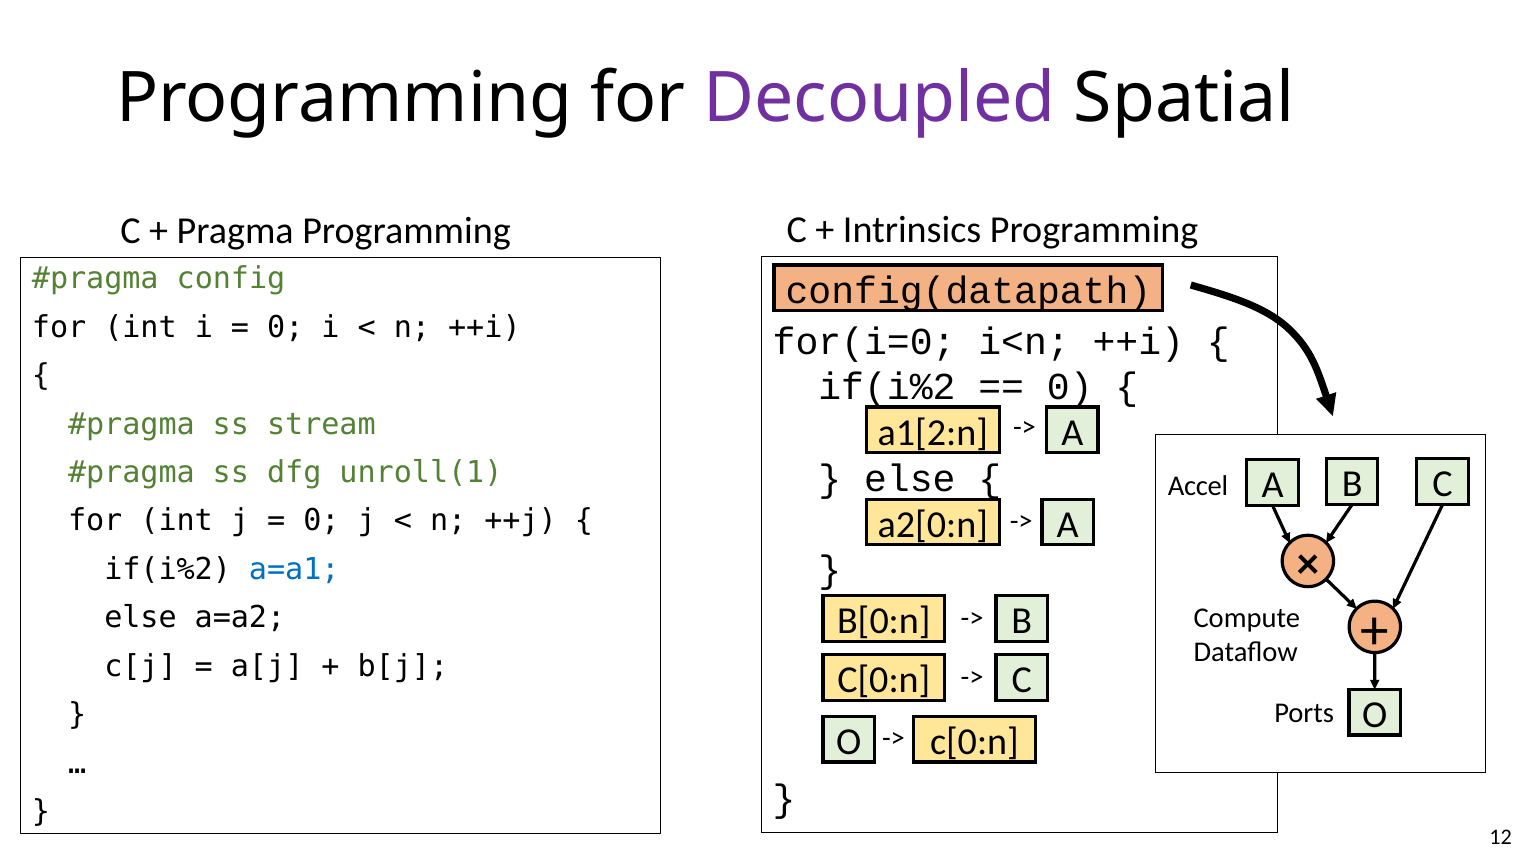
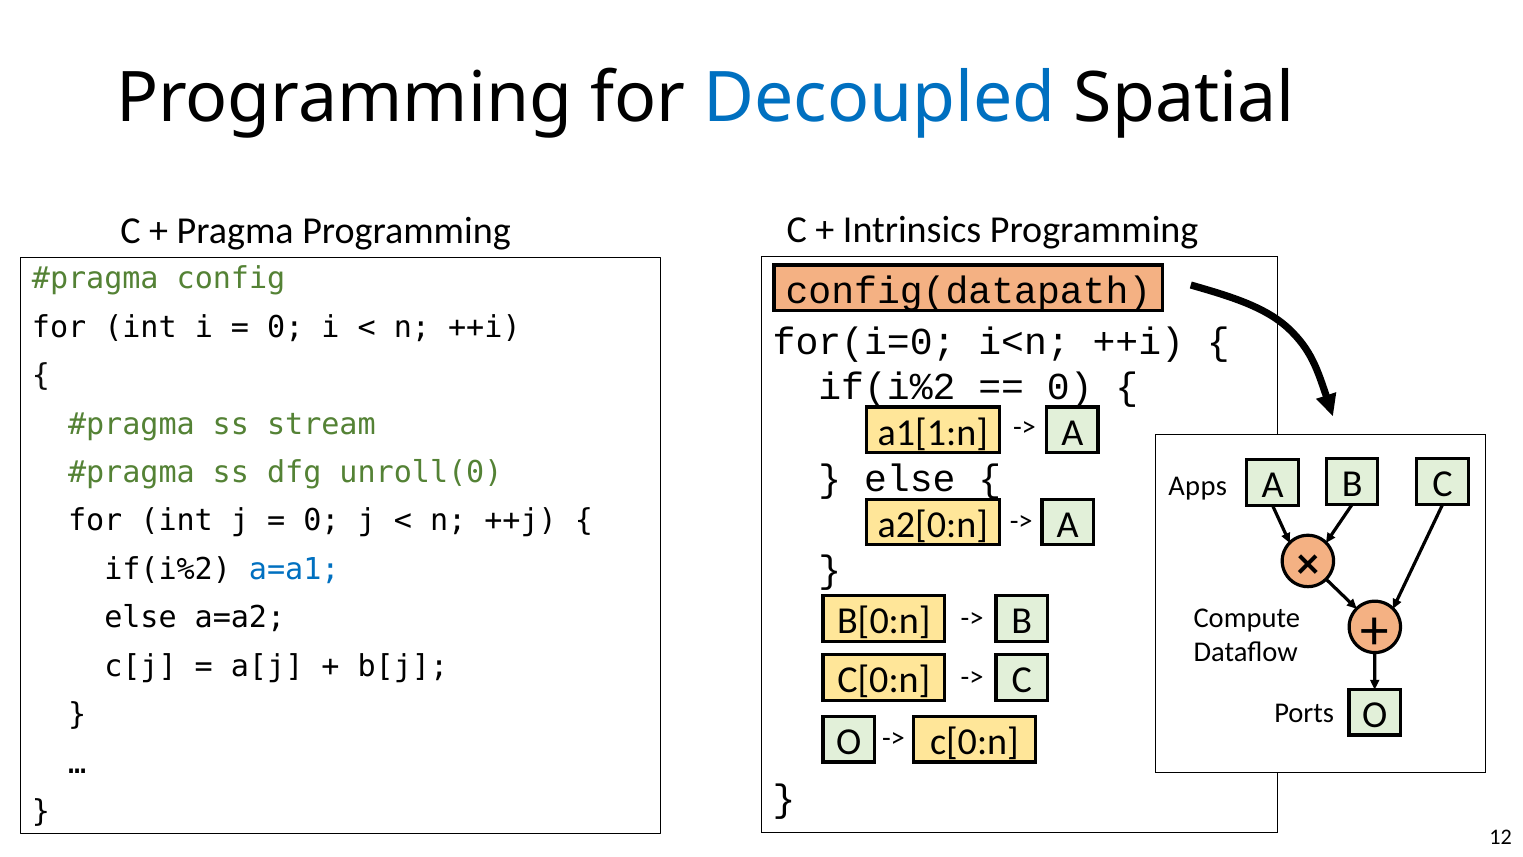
Decoupled colour: purple -> blue (880, 98)
a1[2:n: a1[2:n -> a1[1:n (933, 432)
unroll(1: unroll(1 -> unroll(0 (421, 472)
Accel: Accel -> Apps (1198, 486)
